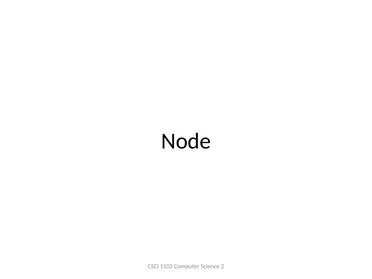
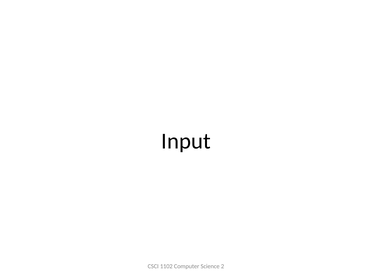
Node: Node -> Input (186, 141)
